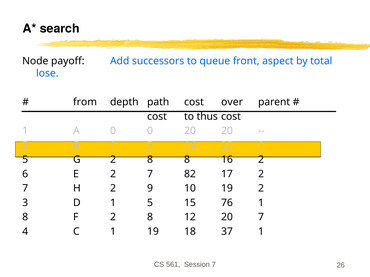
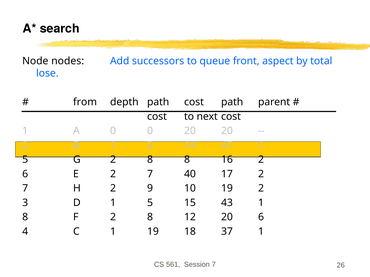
payoff: payoff -> nodes (68, 61)
cost over: over -> path (232, 102)
thus: thus -> next (207, 117)
22: 22 -> 47 (227, 145)
82: 82 -> 40 (190, 174)
76: 76 -> 43 (227, 203)
20 7: 7 -> 6 (261, 217)
